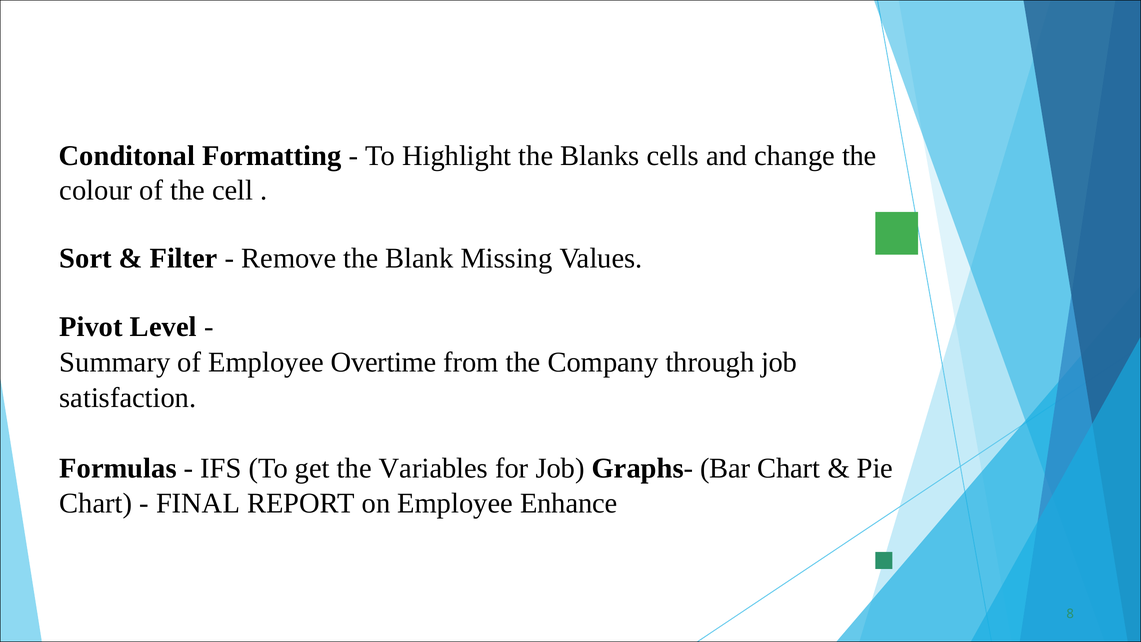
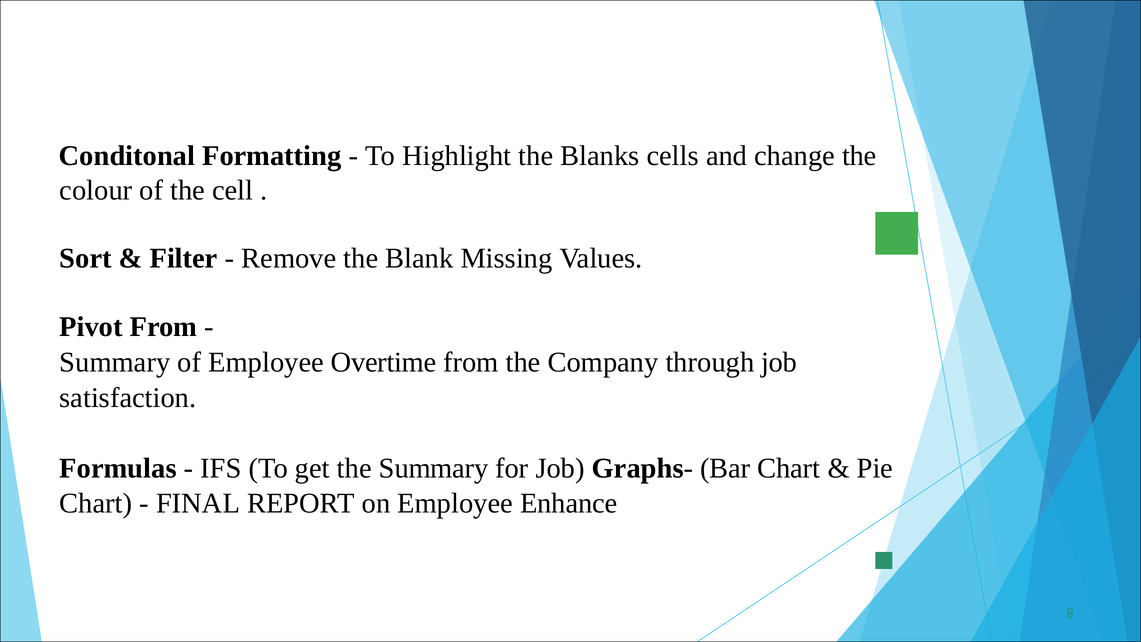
Pivot Level: Level -> From (164, 327)
the Variables: Variables -> Summary (434, 468)
